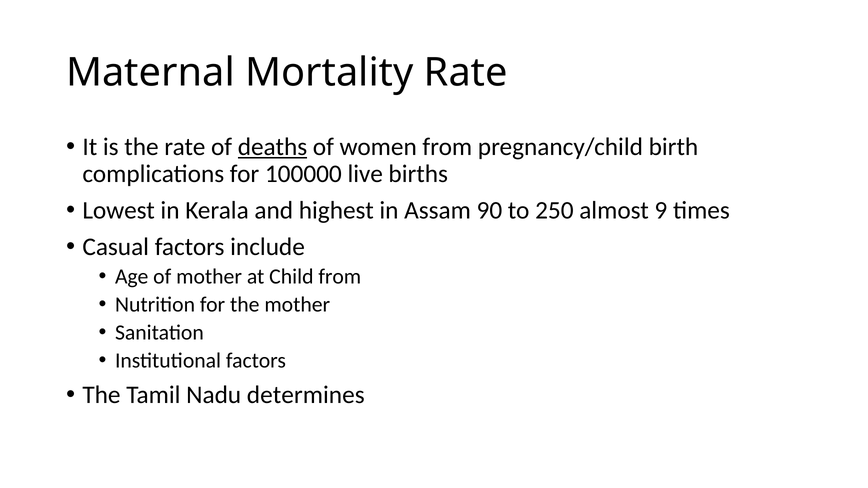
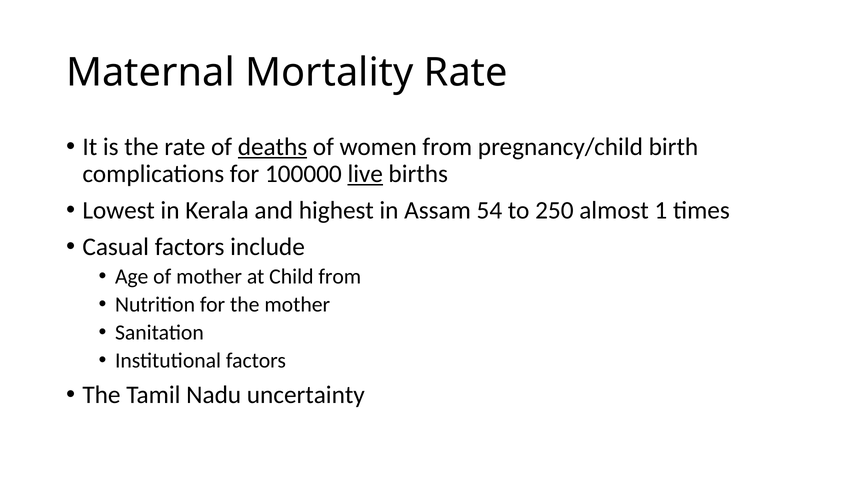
live underline: none -> present (365, 174)
90: 90 -> 54 (489, 210)
9: 9 -> 1 (661, 210)
determines: determines -> uncertainty (306, 395)
